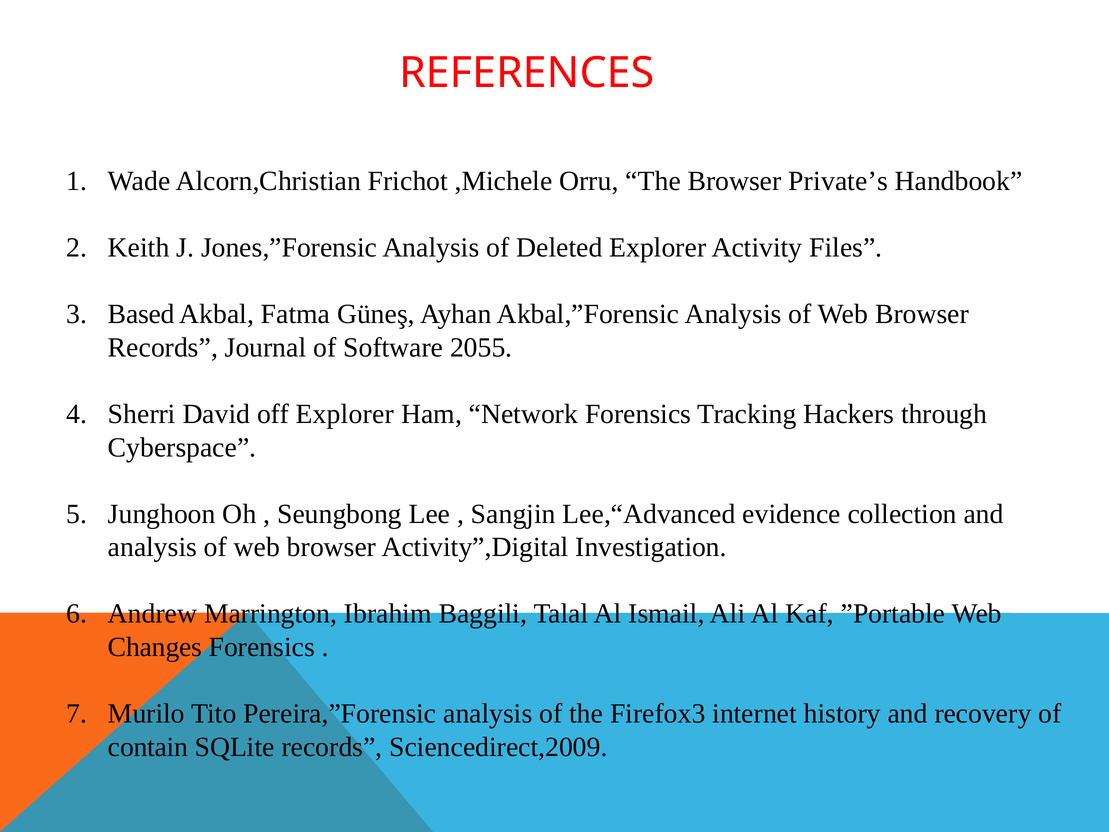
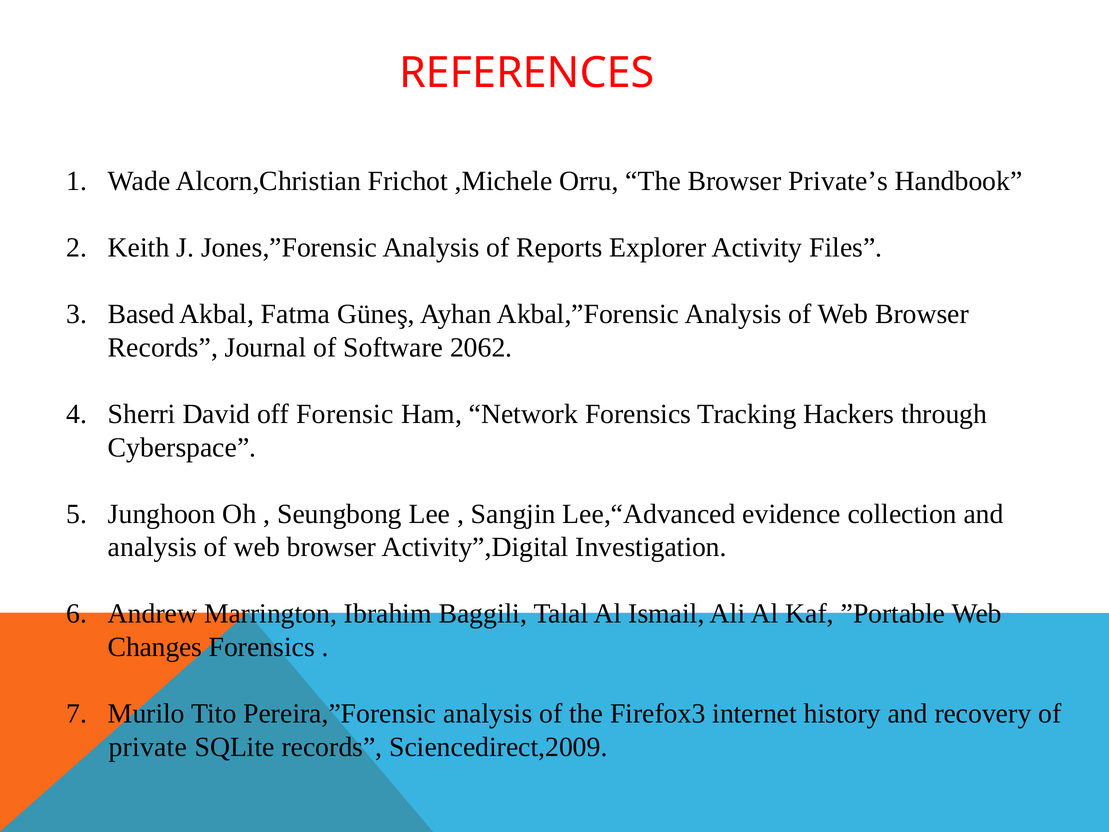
Deleted: Deleted -> Reports (559, 248)
2055: 2055 -> 2062 (481, 347)
off Explorer: Explorer -> Forensic (345, 414)
contain: contain -> private (148, 747)
